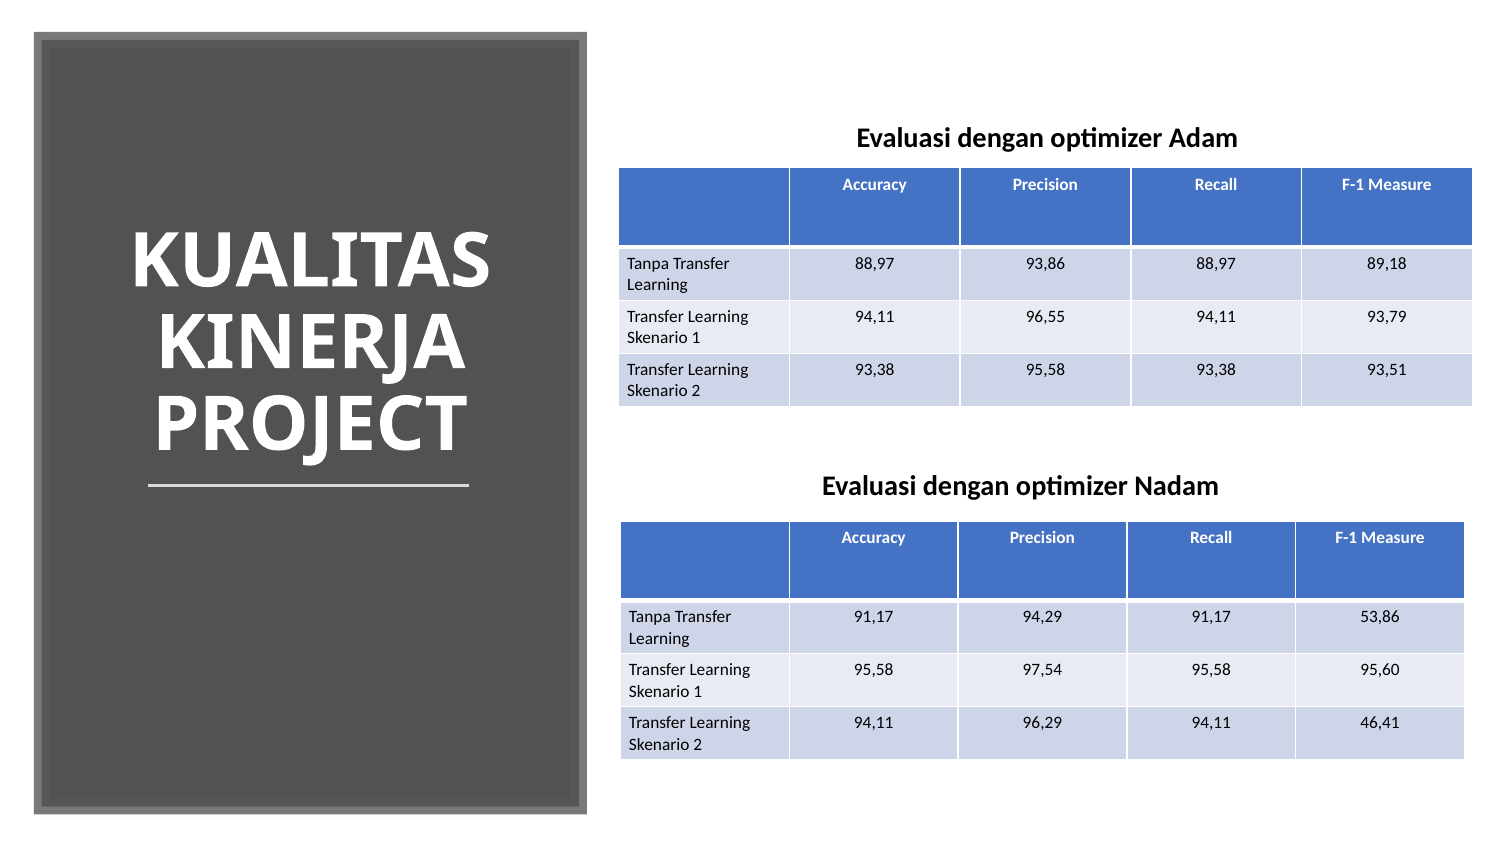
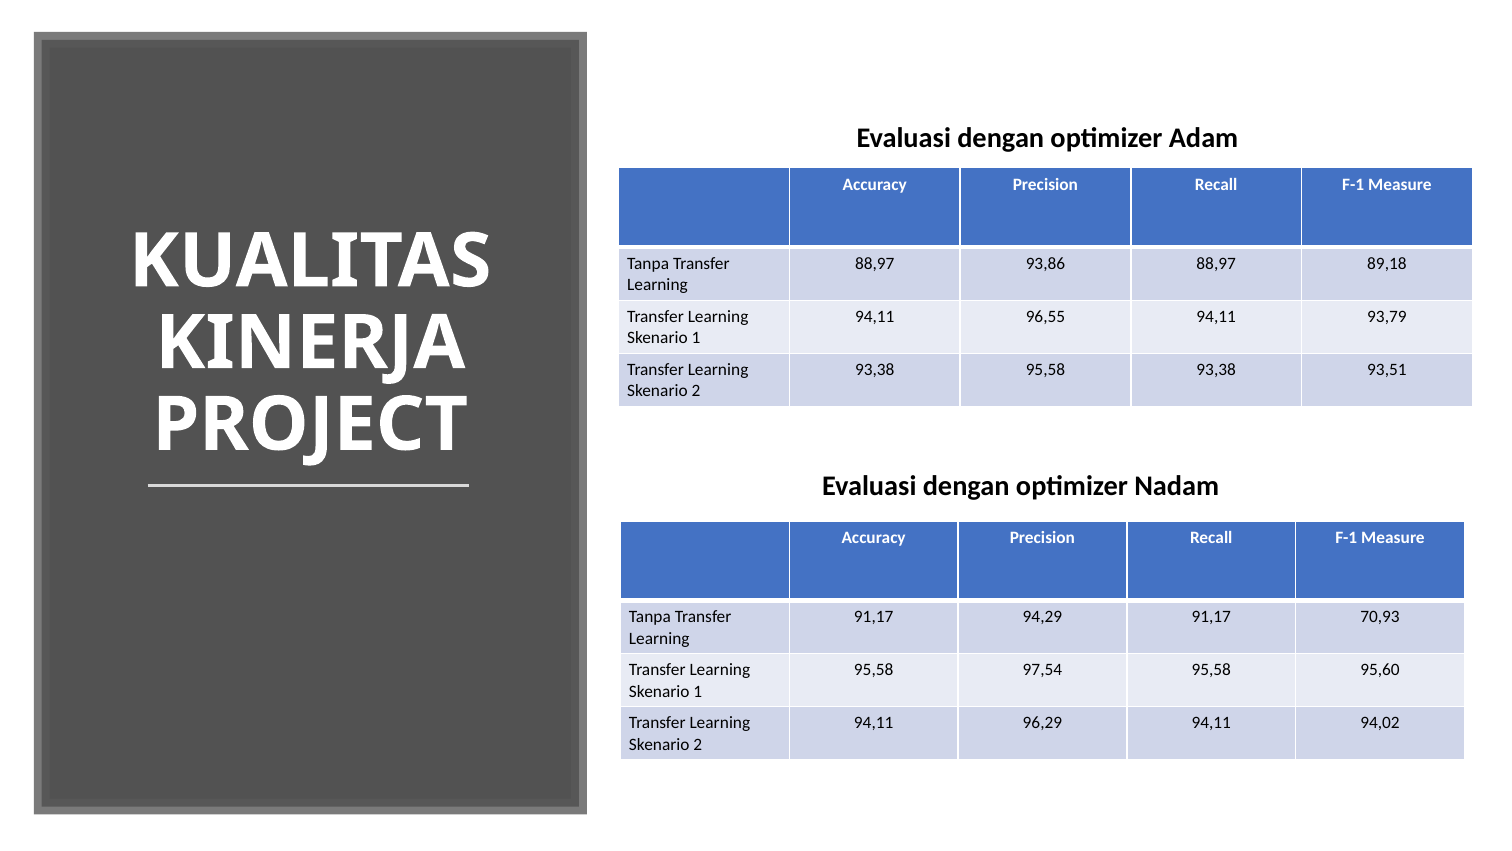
53,86: 53,86 -> 70,93 (1380, 617)
46,41: 46,41 -> 94,02 (1380, 723)
